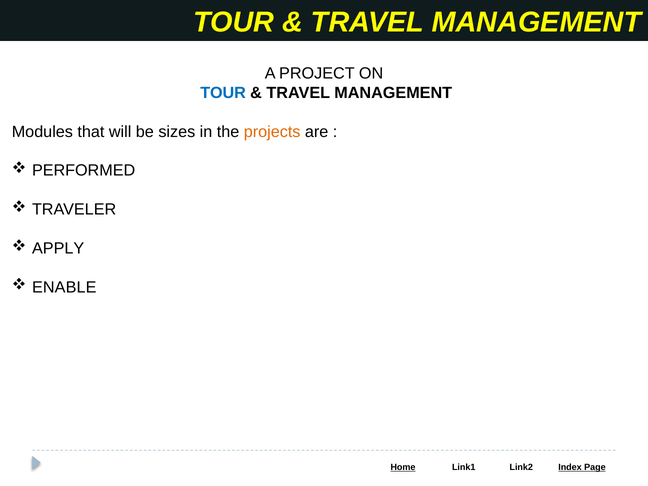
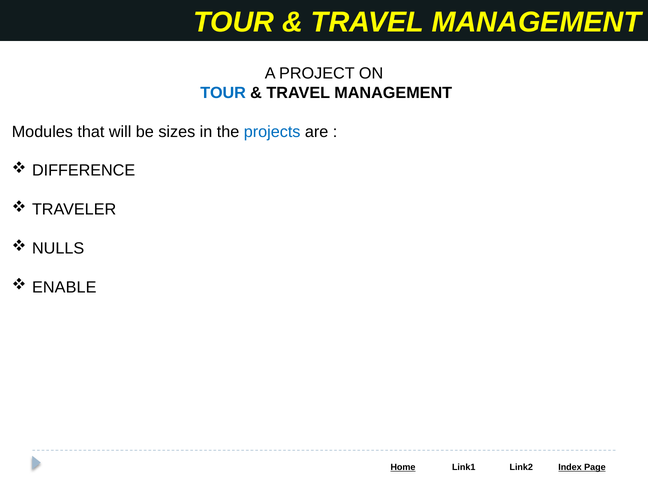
projects colour: orange -> blue (272, 132)
PERFORMED: PERFORMED -> DIFFERENCE (84, 171)
APPLY: APPLY -> NULLS (58, 248)
